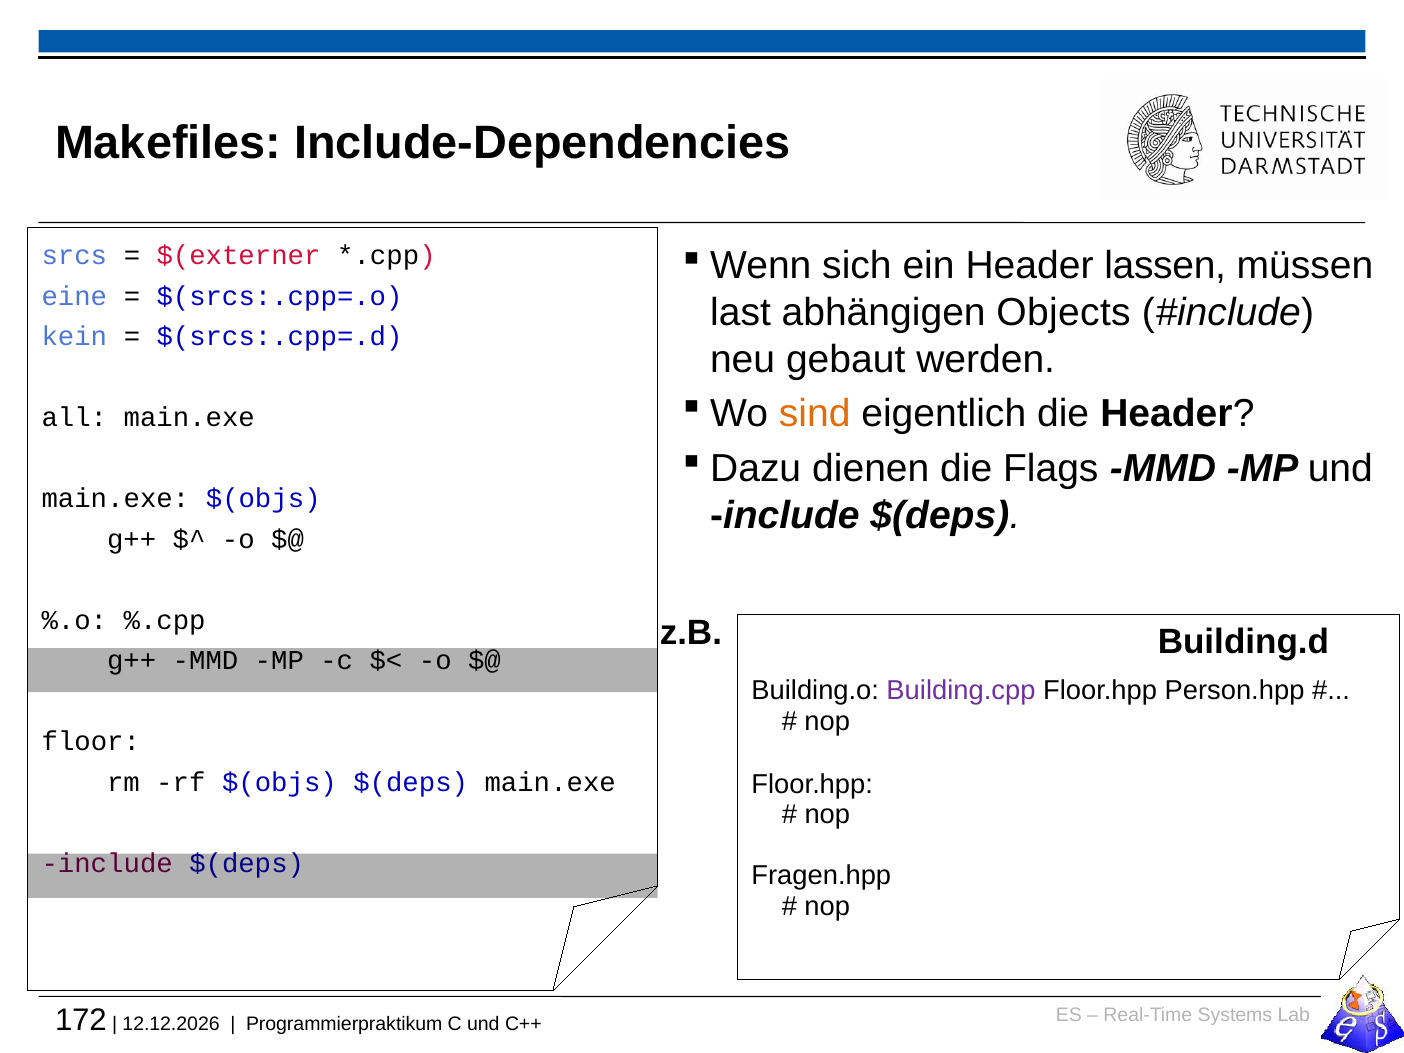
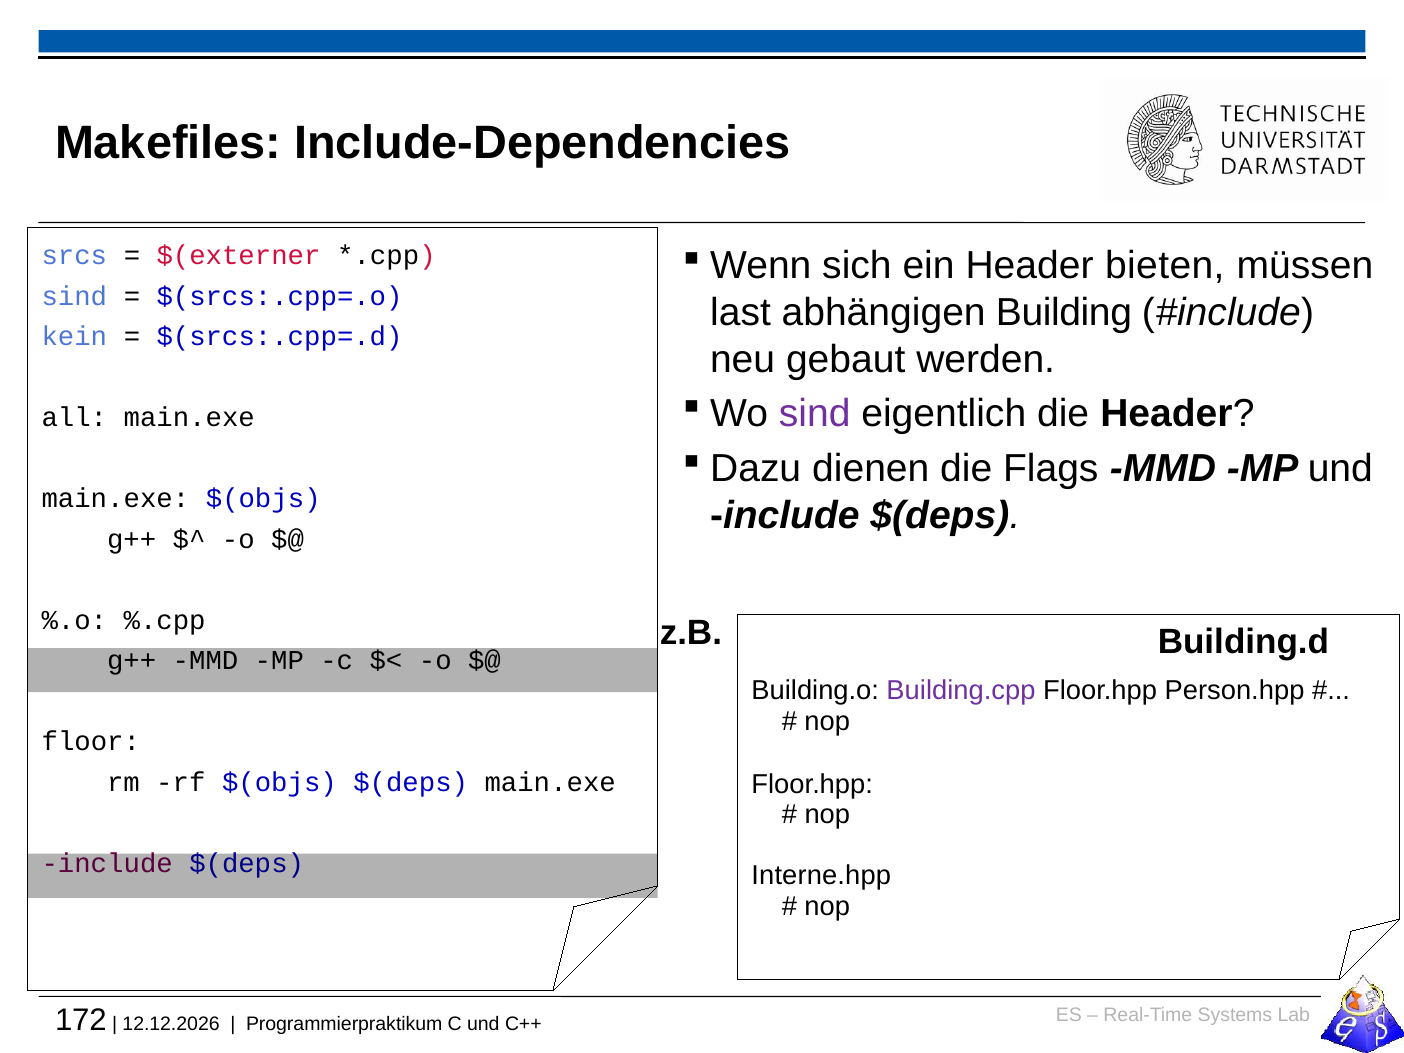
lassen: lassen -> bieten (1165, 266)
eine: eine -> sind (74, 296)
Objects: Objects -> Building (1064, 312)
sind colour: orange -> purple (815, 414)
Fragen.hpp: Fragen.hpp -> Interne.hpp (821, 876)
